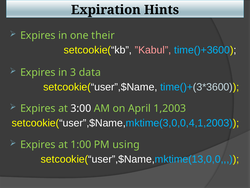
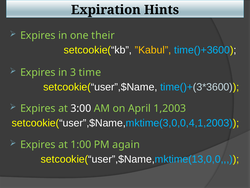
”Kabul colour: pink -> yellow (153, 50)
data: data -> time (90, 72)
using: using -> again (126, 144)
